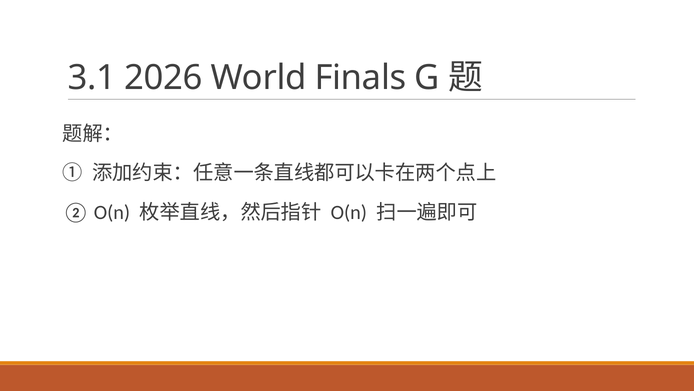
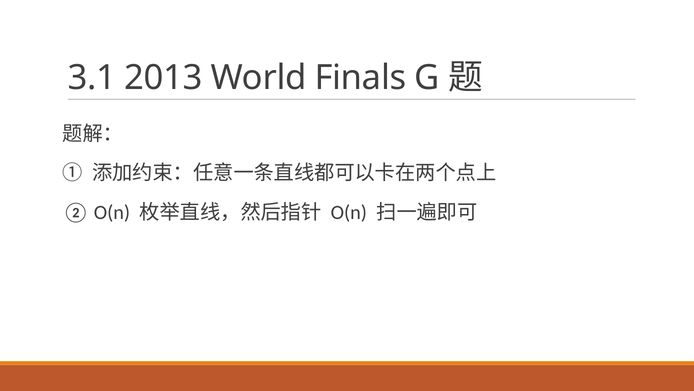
2026: 2026 -> 2013 (163, 78)
